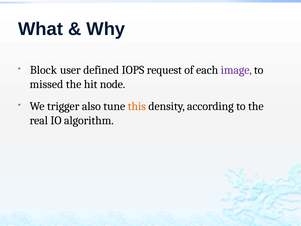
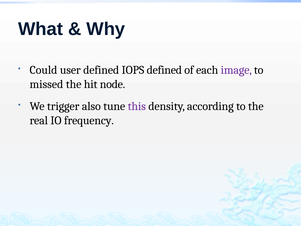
Block: Block -> Could (43, 70)
IOPS request: request -> defined (164, 70)
this colour: orange -> purple (137, 106)
algorithm: algorithm -> frequency (89, 120)
